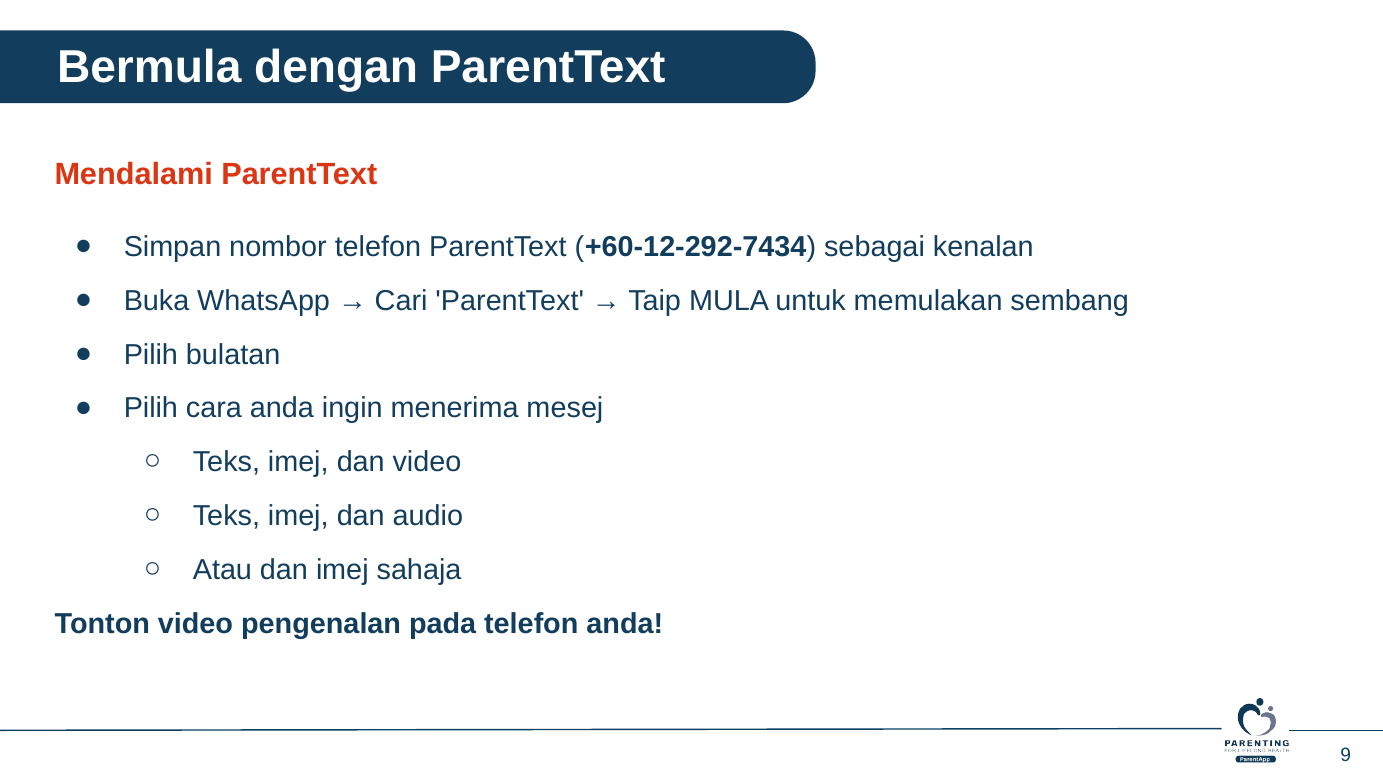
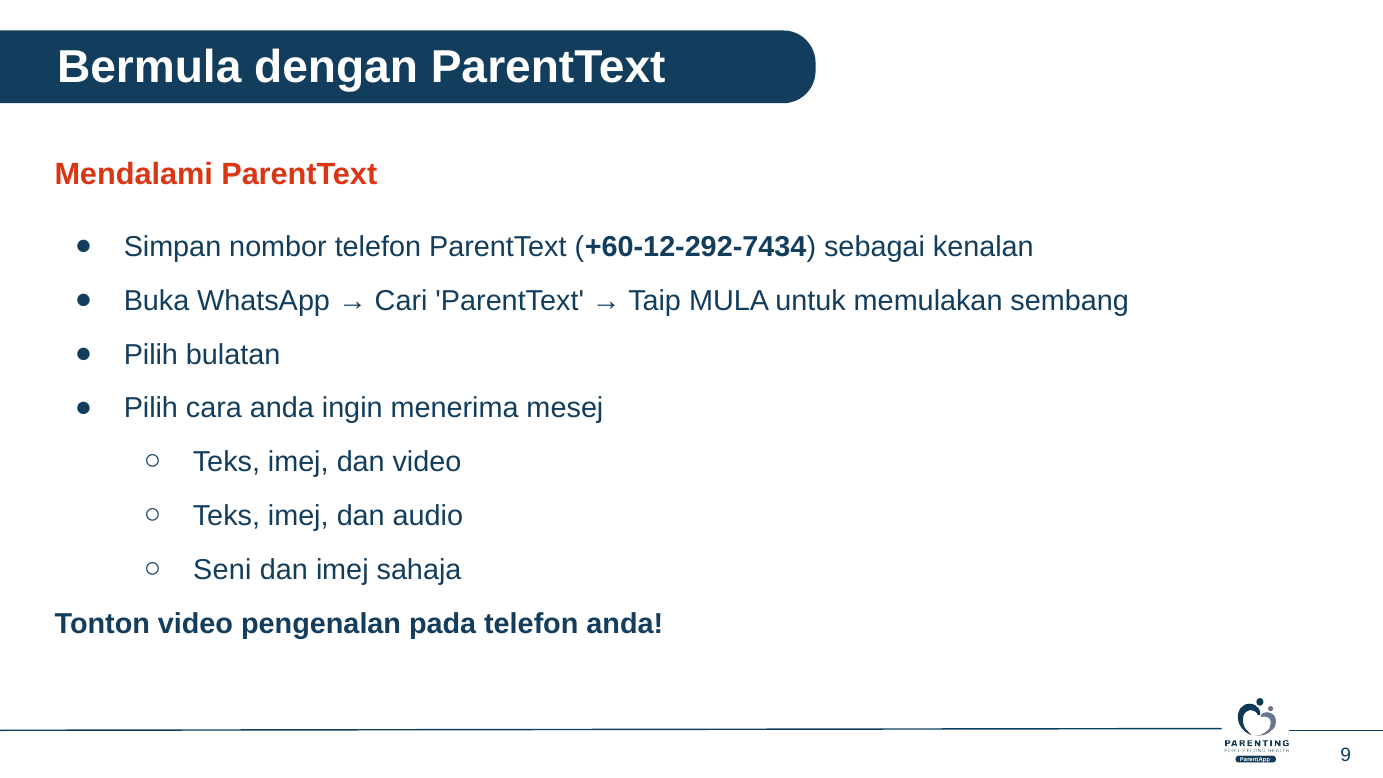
Atau: Atau -> Seni (222, 570)
